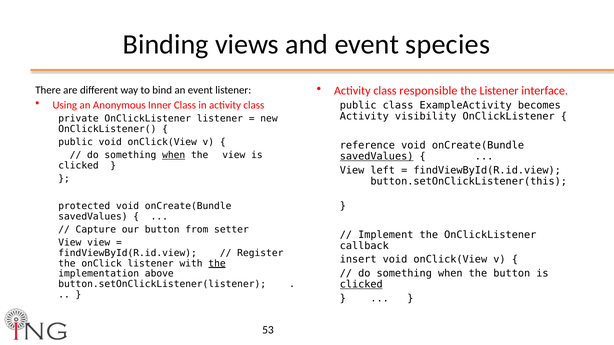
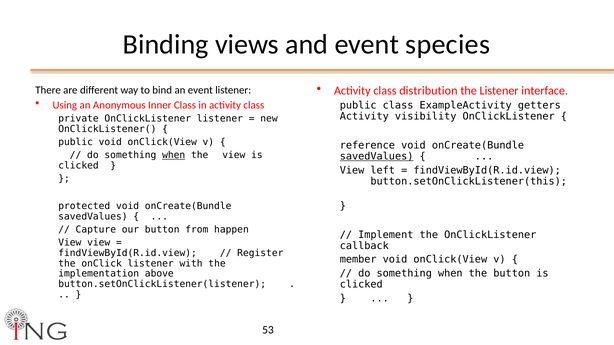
responsible: responsible -> distribution (428, 91)
becomes: becomes -> getters (539, 106)
setter: setter -> happen (231, 230)
insert: insert -> member (358, 260)
the underline: present -> none (217, 264)
clicked underline: present -> none (361, 285)
